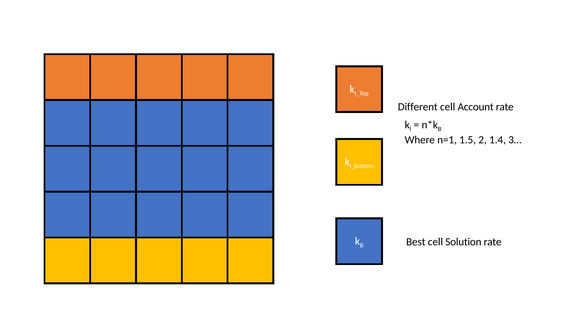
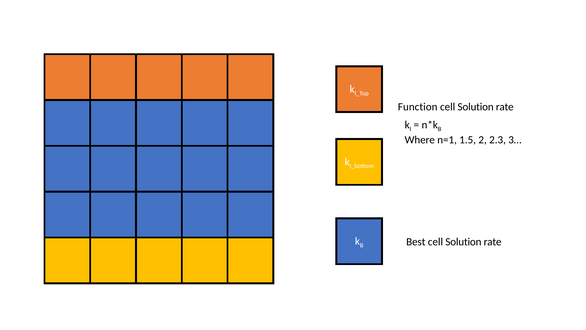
Different: Different -> Function (418, 107)
Account: Account -> Solution (476, 107)
1.4: 1.4 -> 2.3 (498, 140)
